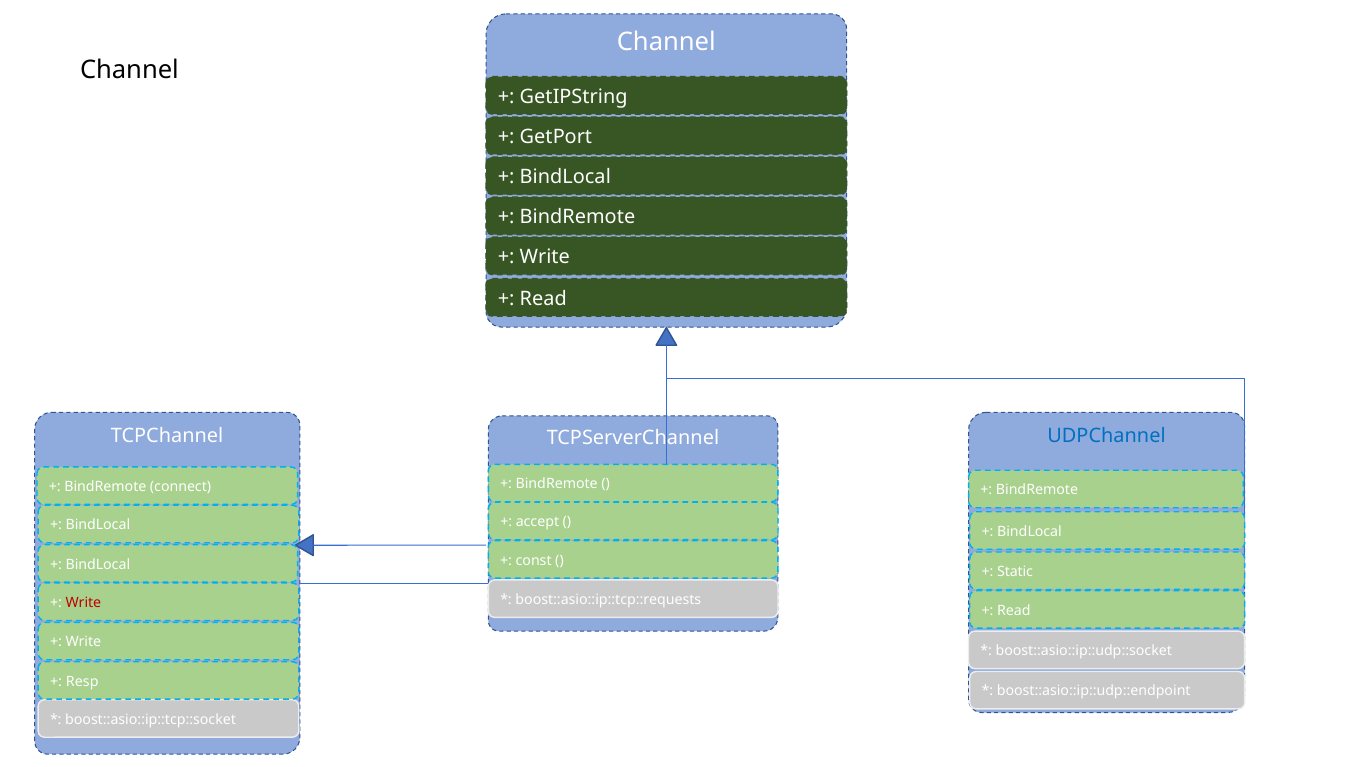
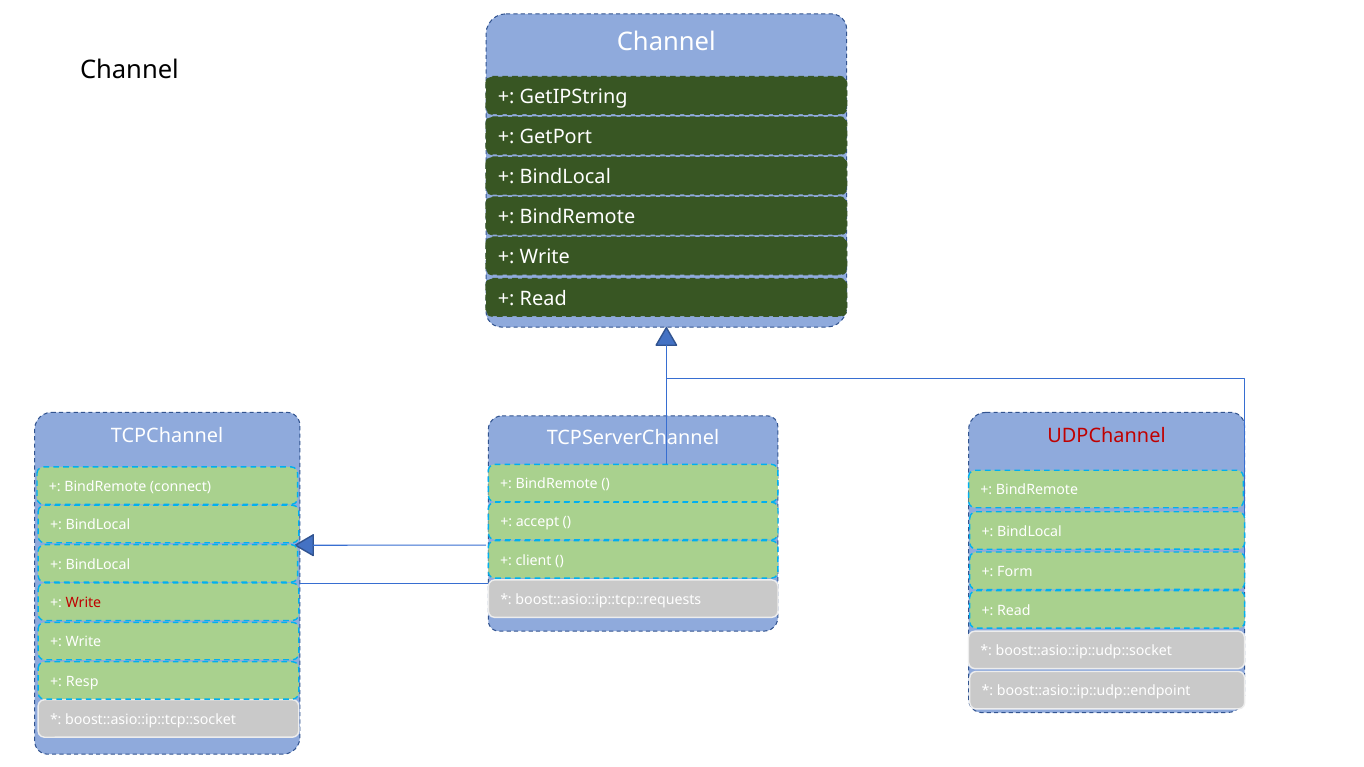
UDPChannel colour: blue -> red (1106, 436)
const: const -> client (534, 561)
Static: Static -> Form (1015, 572)
